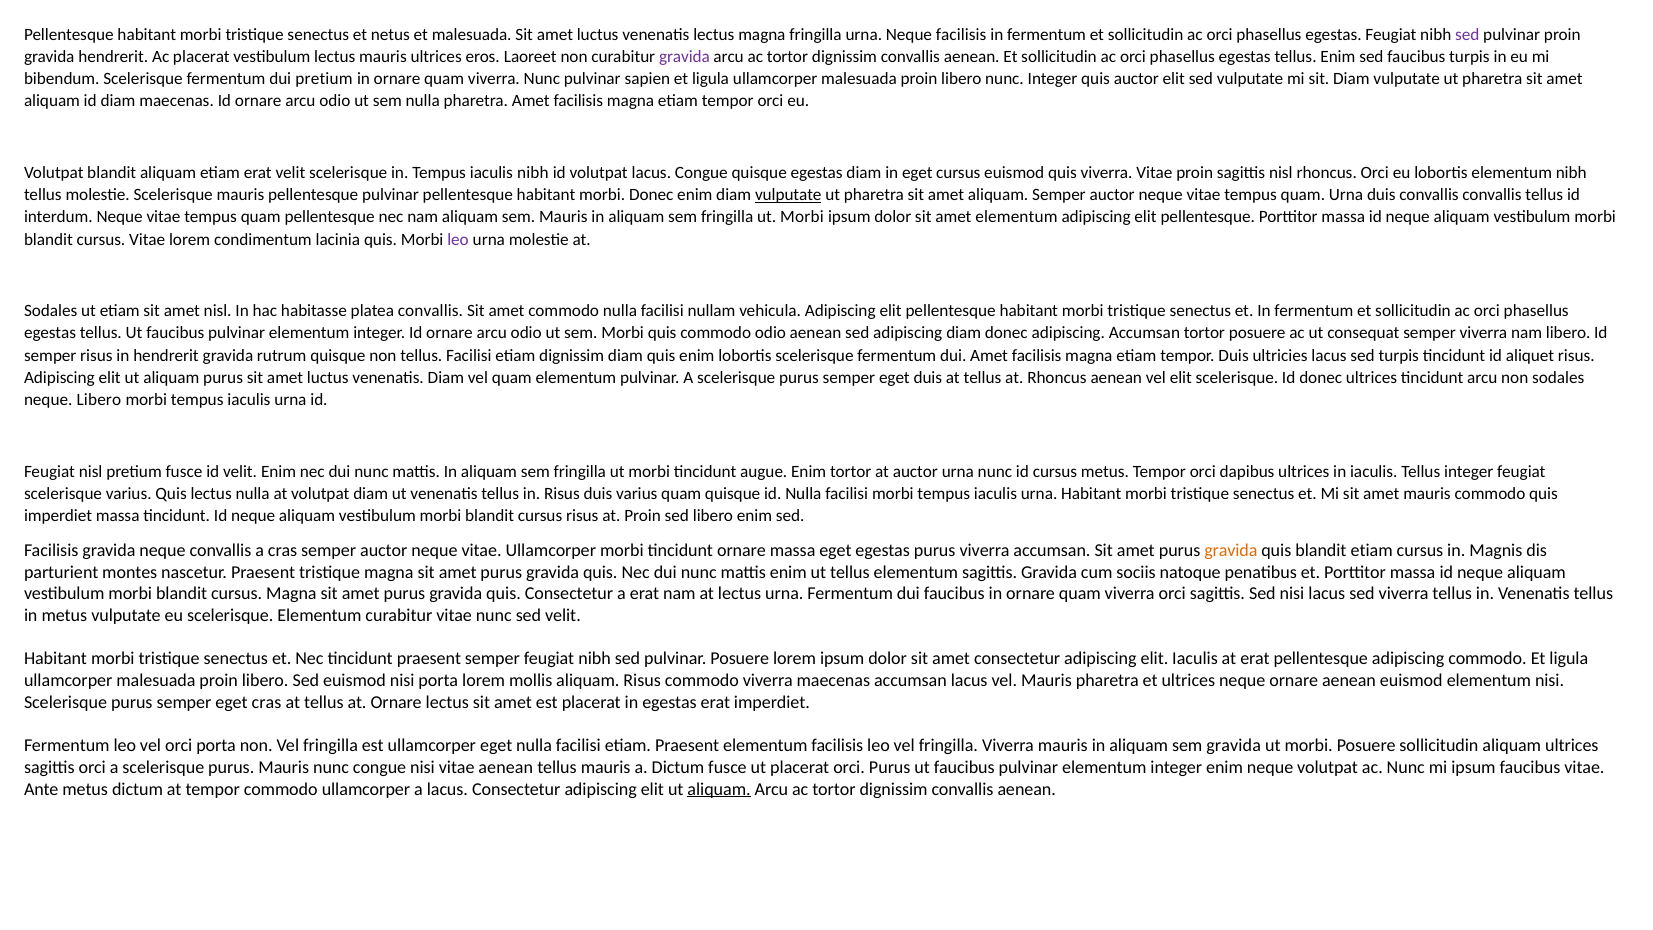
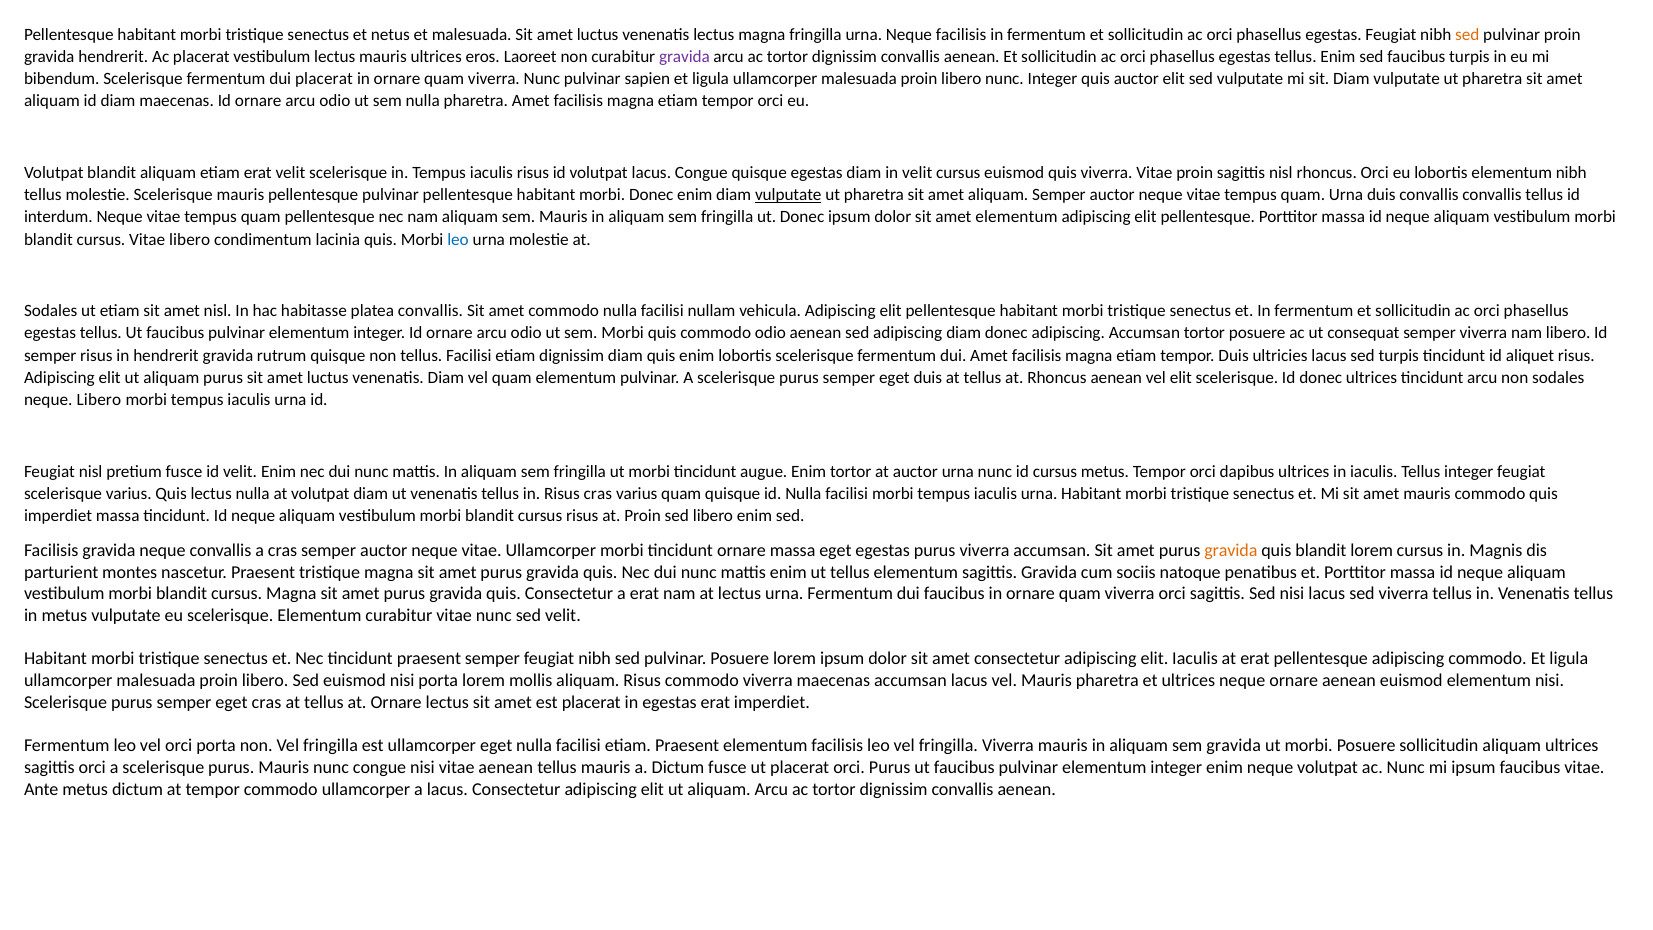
sed colour: purple -> orange (1467, 35)
dui pretium: pretium -> placerat (324, 79)
iaculis nibh: nibh -> risus (533, 173)
in eget: eget -> velit (917, 173)
Morbi: Morbi -> Donec (802, 217)
Vitae lorem: lorem -> libero (190, 239)
leo colour: purple -> blue (458, 239)
Risus duis: duis -> cras (598, 493)
blandit etiam: etiam -> lorem (1372, 551)
aliquam underline: present -> none (719, 789)
